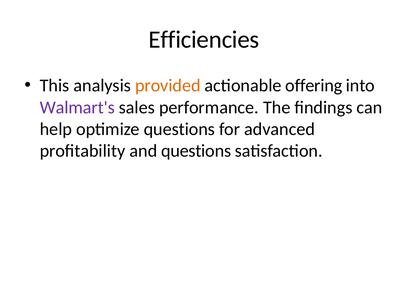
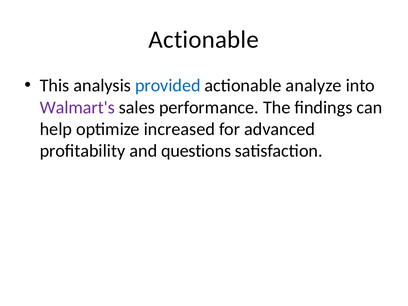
Efficiencies: Efficiencies -> Actionable (204, 39)
provided colour: orange -> blue (168, 86)
offering: offering -> analyze (314, 86)
optimize questions: questions -> increased (179, 129)
